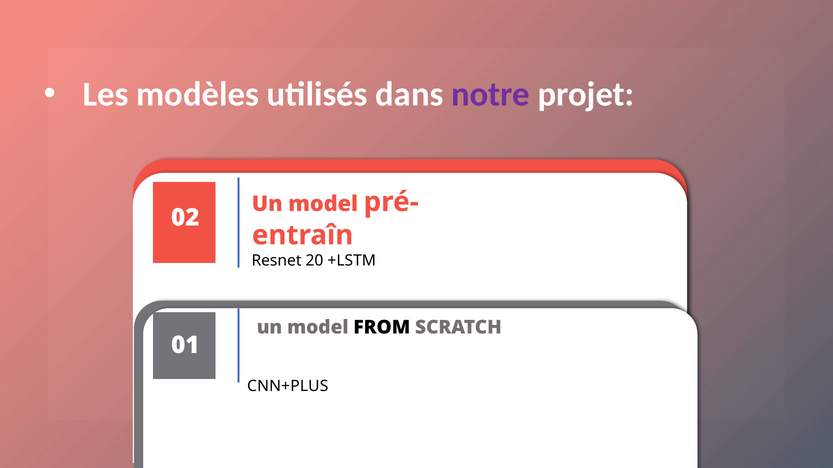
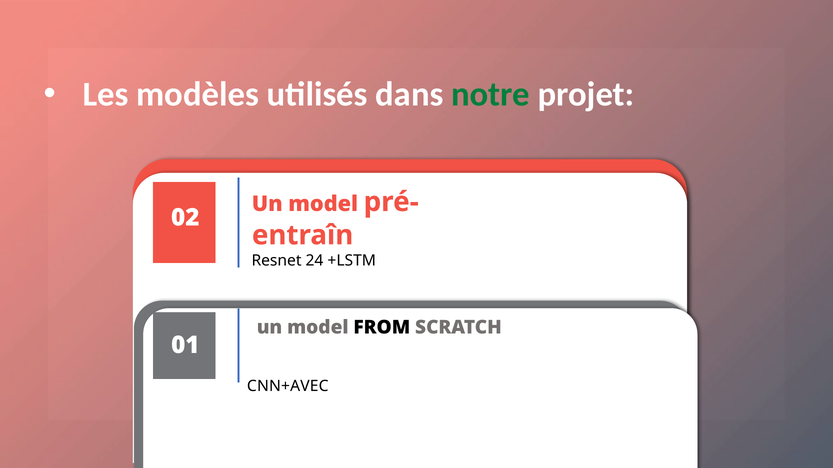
notre colour: purple -> green (491, 95)
20: 20 -> 24 (315, 261)
CNN+PLUS: CNN+PLUS -> CNN+AVEC (288, 387)
